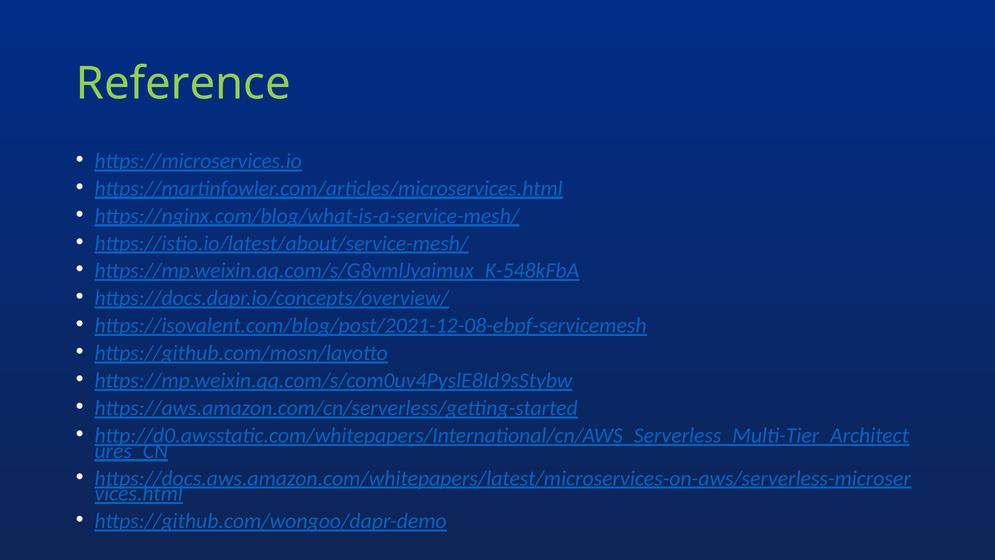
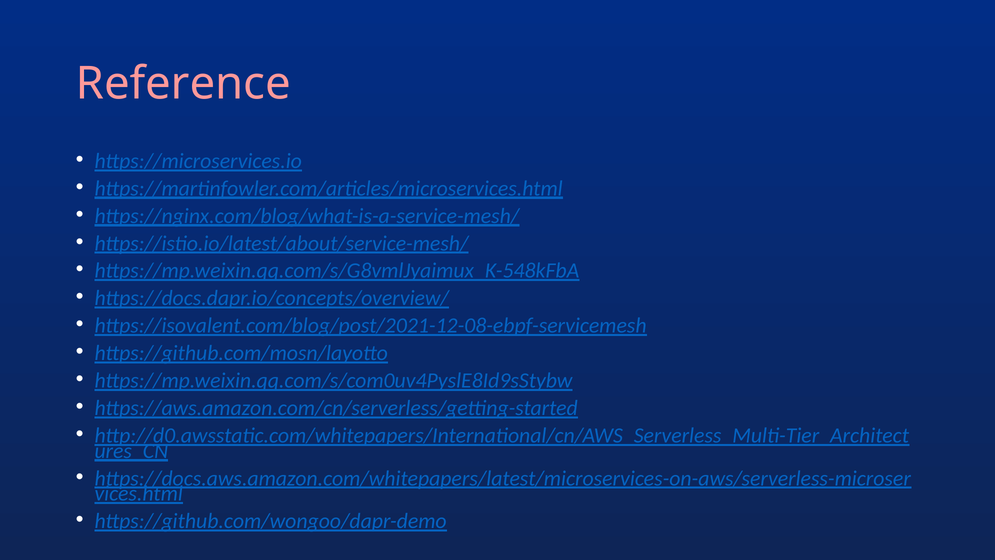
Reference colour: light green -> pink (183, 84)
